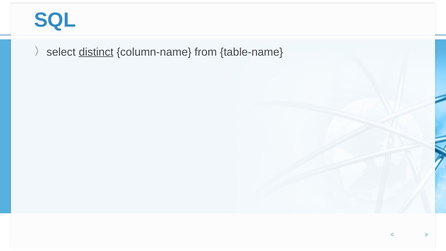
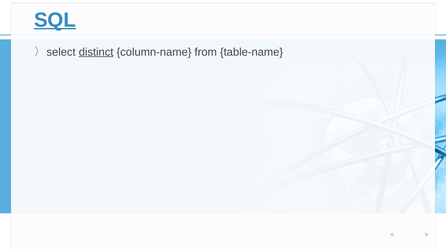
SQL underline: none -> present (55, 20)
